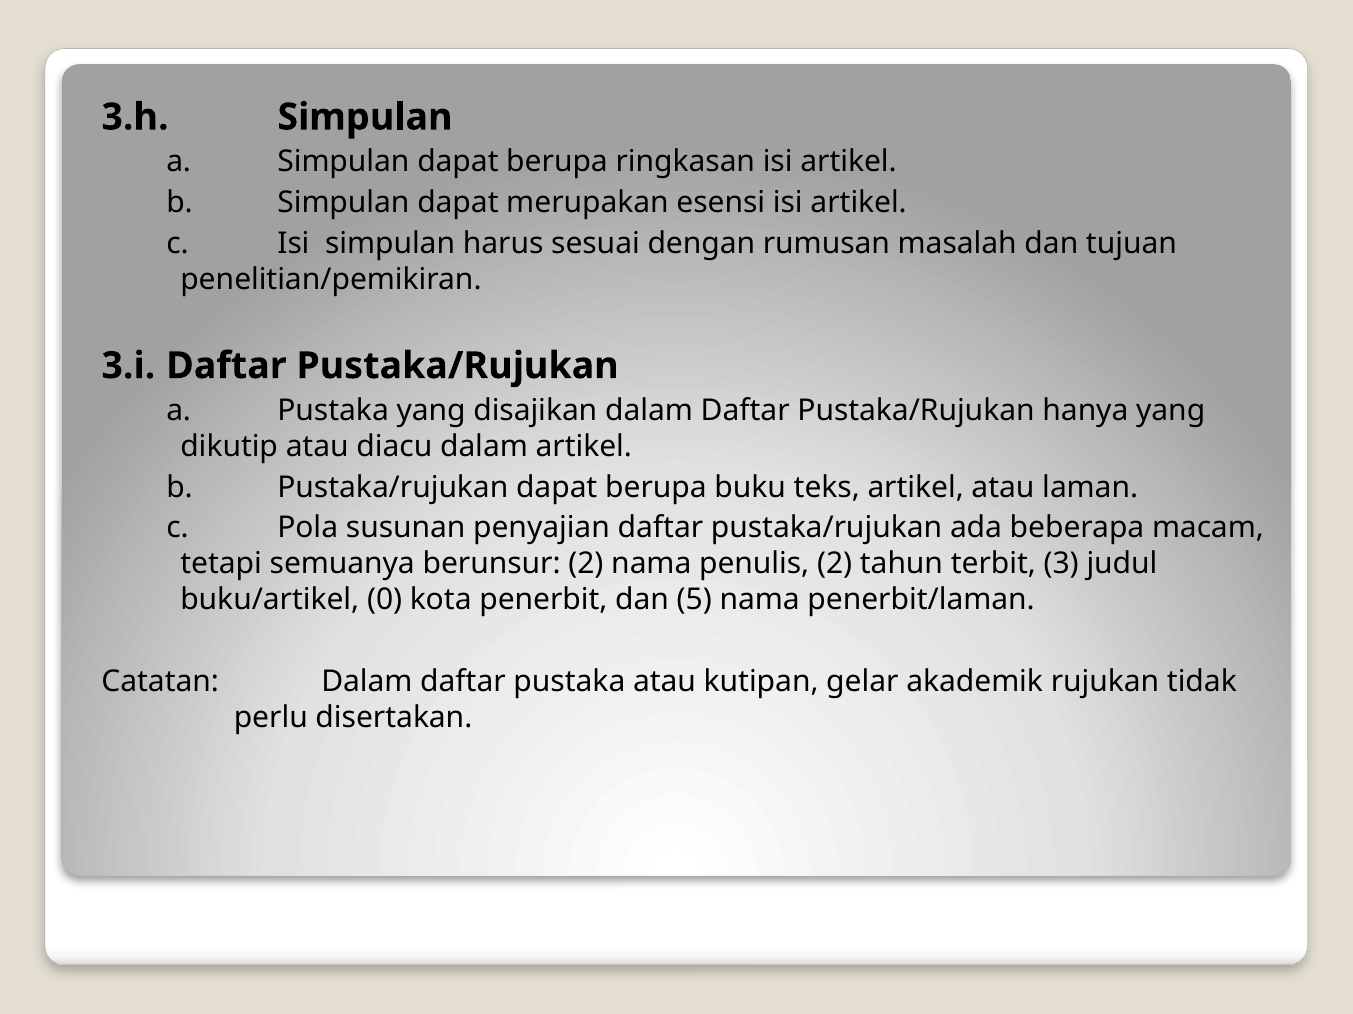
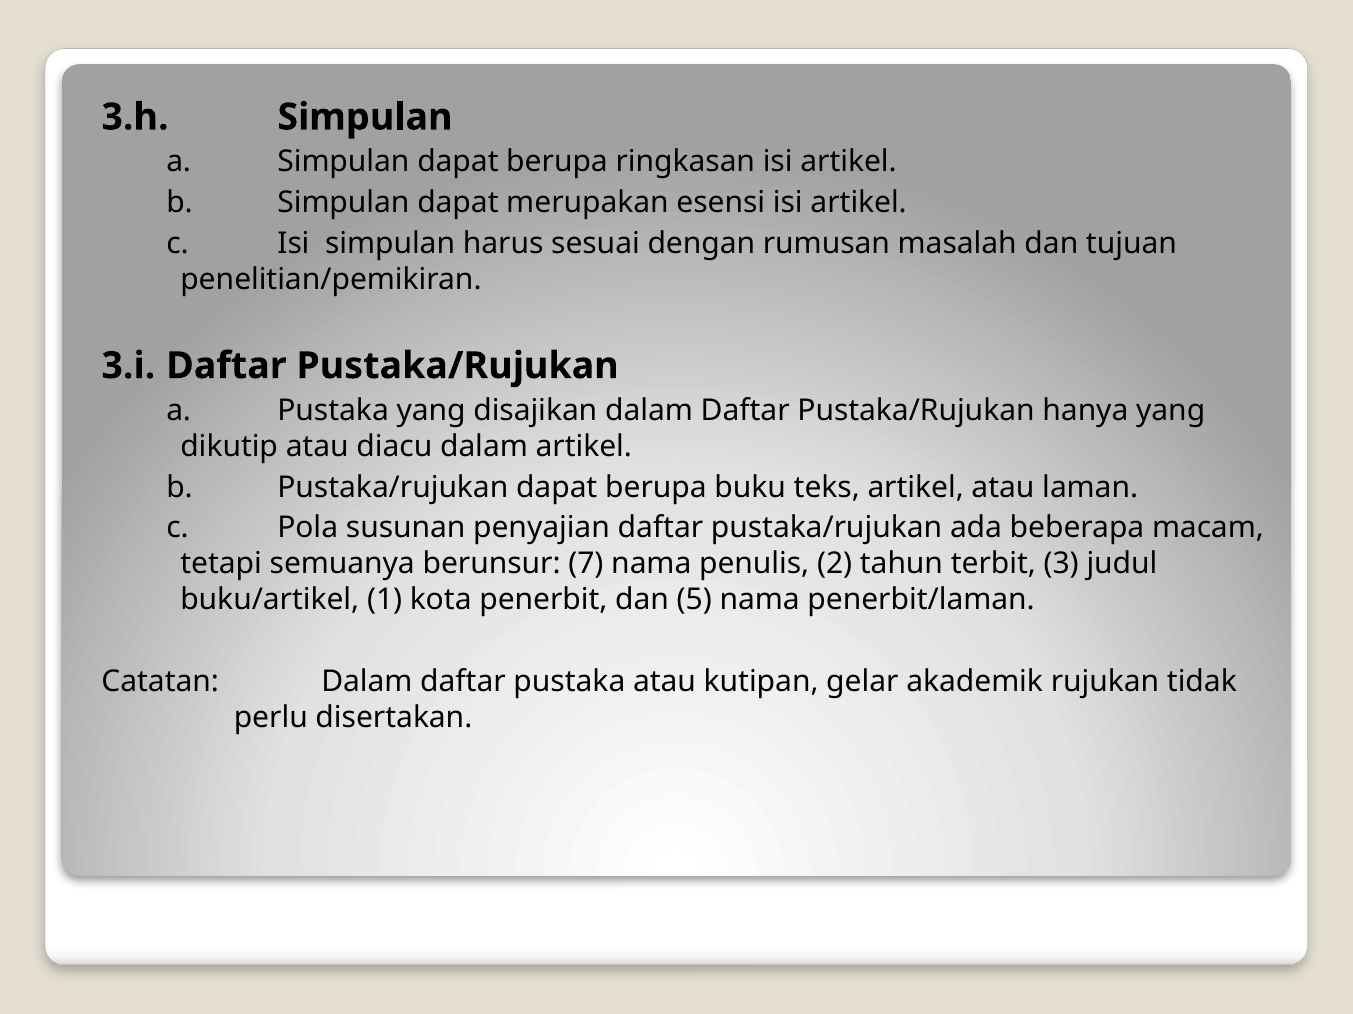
berunsur 2: 2 -> 7 (586, 564)
0: 0 -> 1 (385, 600)
